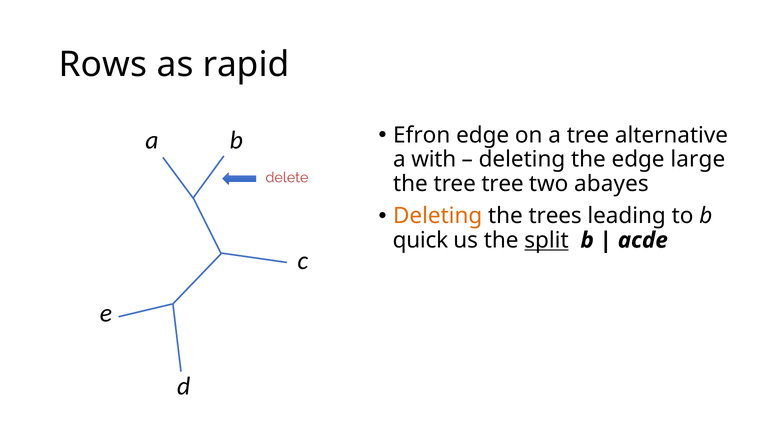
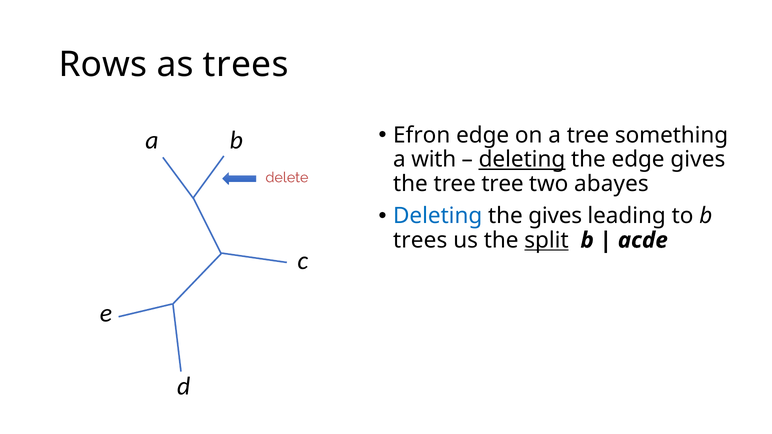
as rapid: rapid -> trees (246, 65)
alternative: alternative -> something (672, 135)
deleting underline: none -> present (522, 160)
edge large: large -> gives (698, 160)
Deleting colour: orange -> blue (438, 216)
the trees: trees -> gives (555, 216)
quick: quick -> trees (420, 240)
